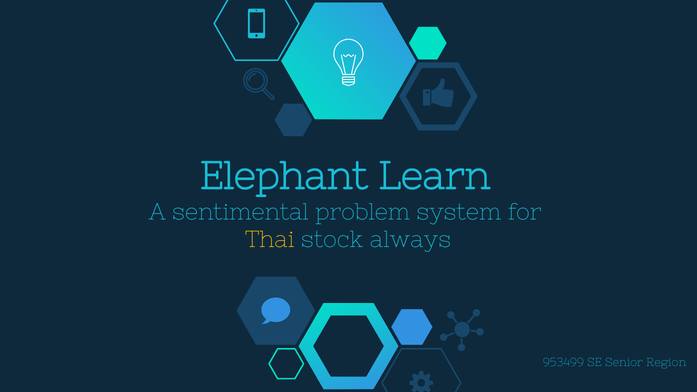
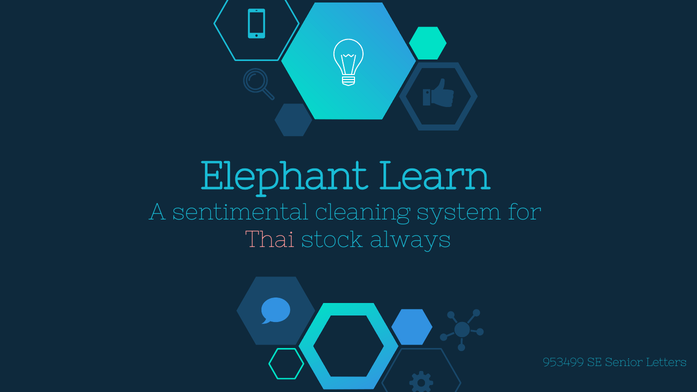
problem: problem -> cleaning (363, 212)
Thai colour: yellow -> pink (270, 240)
Region: Region -> Letters (666, 362)
